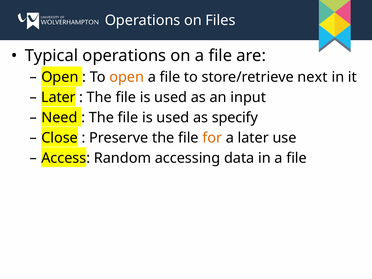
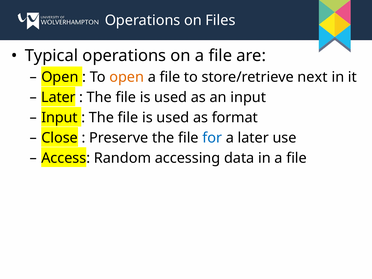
Need: Need -> Input (59, 118)
specify: specify -> format (235, 118)
for colour: orange -> blue (212, 138)
